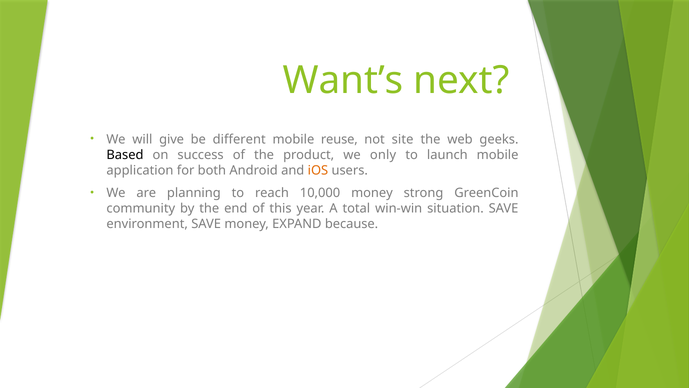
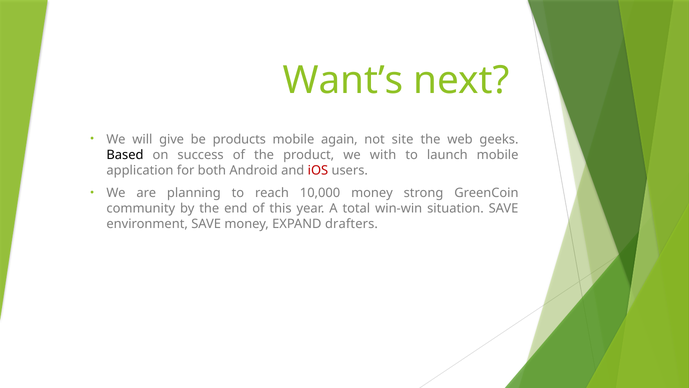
different: different -> products (239, 139)
reuse: reuse -> again (339, 139)
only: only -> with (383, 155)
iOS colour: orange -> red (318, 170)
because: because -> drafters (351, 224)
